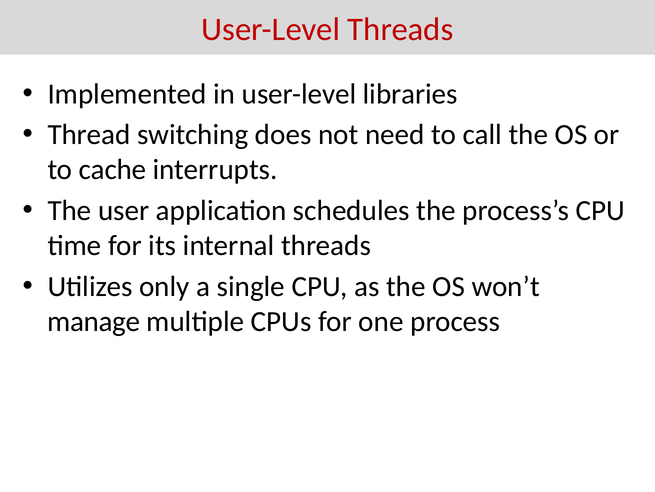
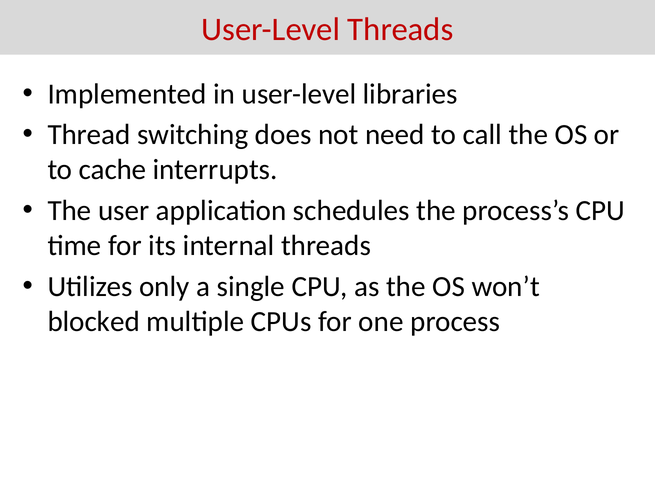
manage: manage -> blocked (94, 321)
